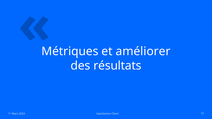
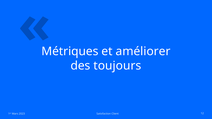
résultats: résultats -> toujours (117, 66)
